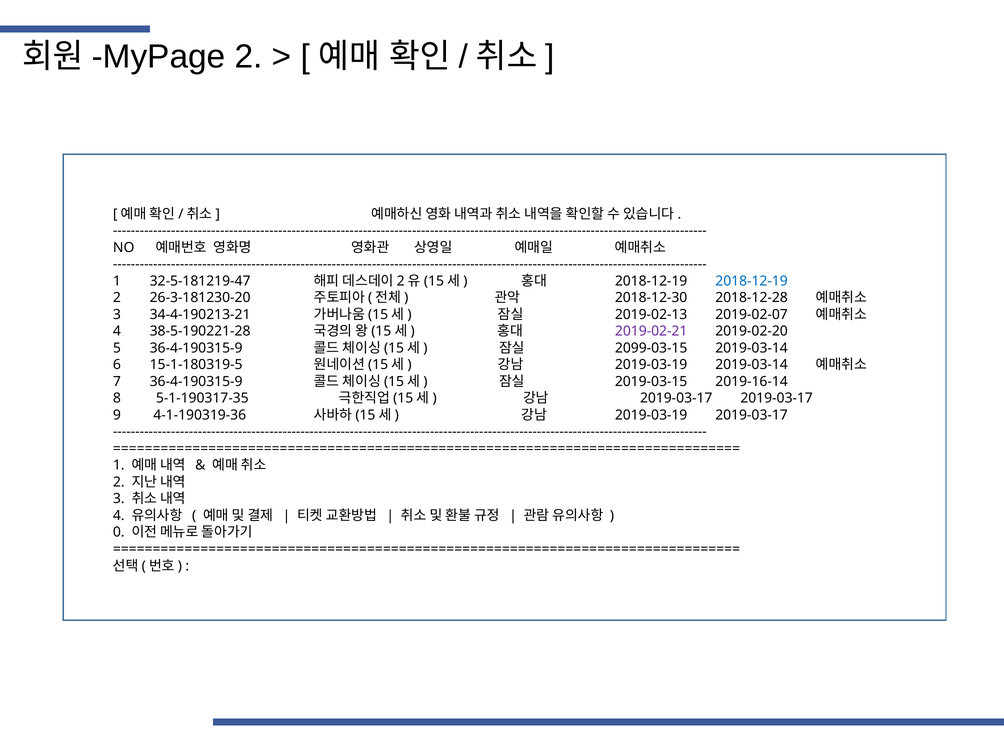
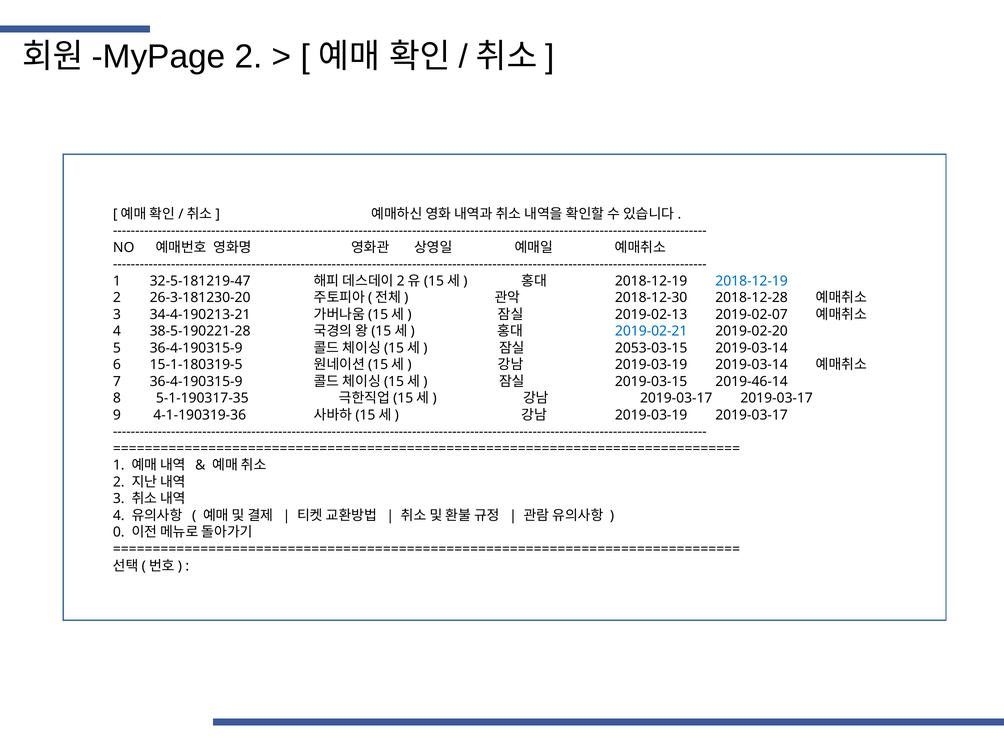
2019-02-21 colour: purple -> blue (651, 331)
2099-03-15: 2099-03-15 -> 2053-03-15 (651, 348)
2019-16-14: 2019-16-14 -> 2019-46-14 (752, 382)
